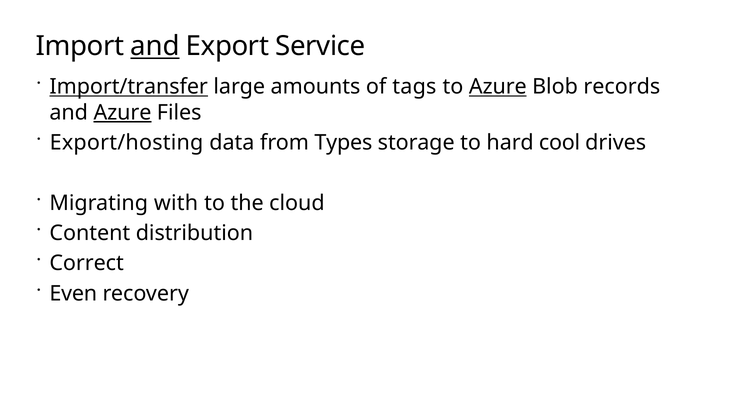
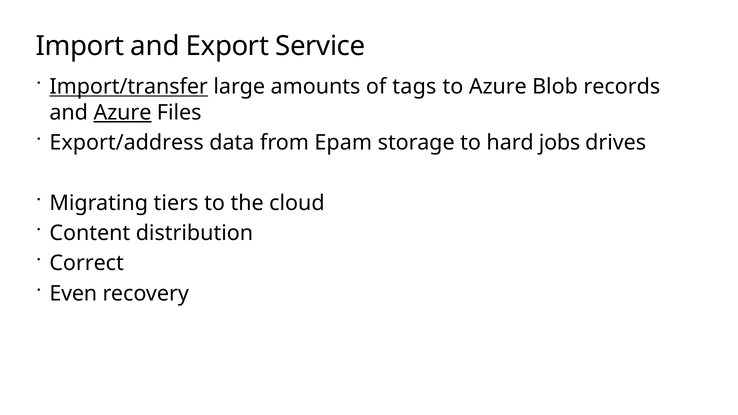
and underline: present -> none (155, 46)
Azure underline: present -> none (498, 87)
Export/hosting: Export/hosting -> Export/address (127, 143)
Types: Types -> Epam (343, 143)
cool: cool -> jobs (560, 143)
with: with -> tiers (176, 203)
